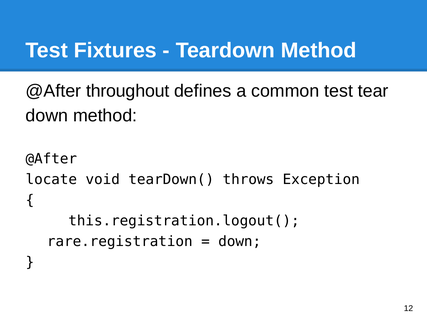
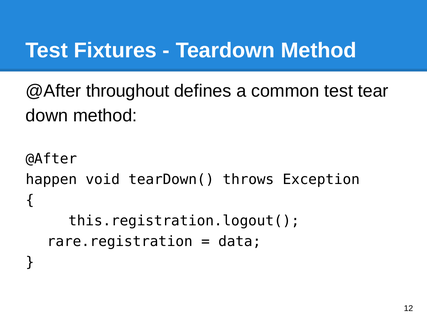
locate: locate -> happen (51, 180)
down: down -> data (240, 242)
